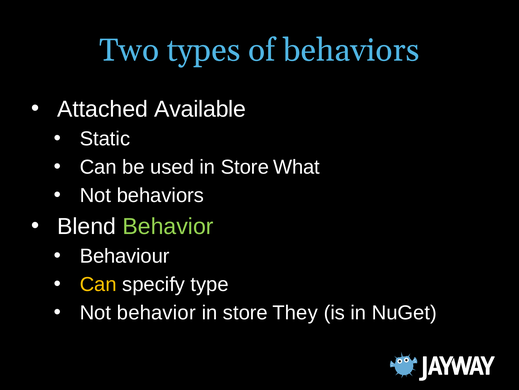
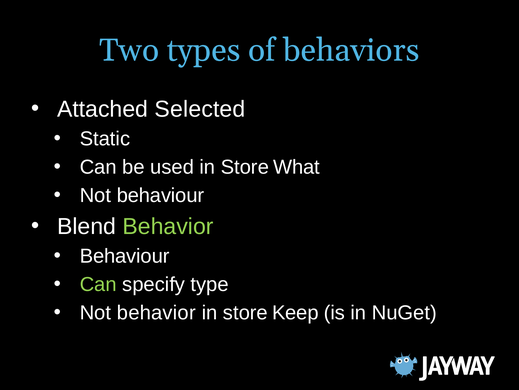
Available: Available -> Selected (200, 109)
Not behaviors: behaviors -> behaviour (160, 195)
Can colour: yellow -> light green (98, 284)
They: They -> Keep (295, 312)
